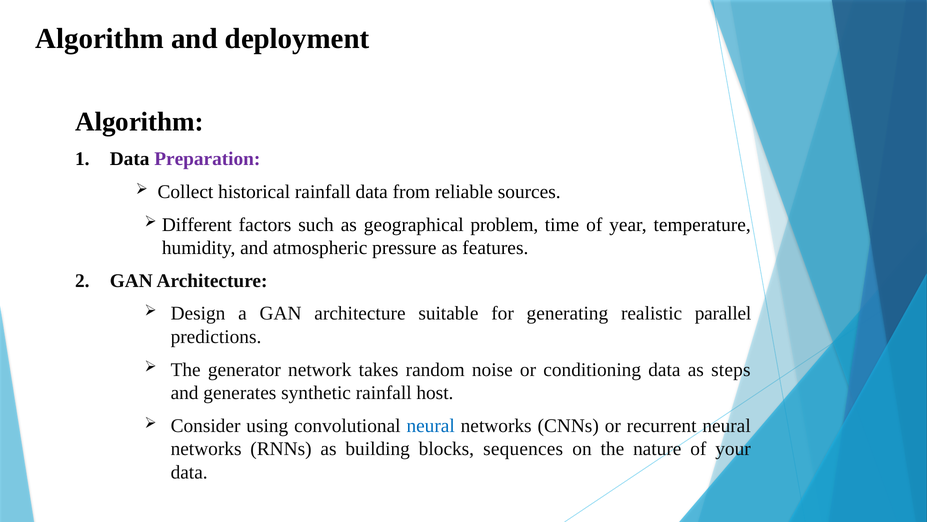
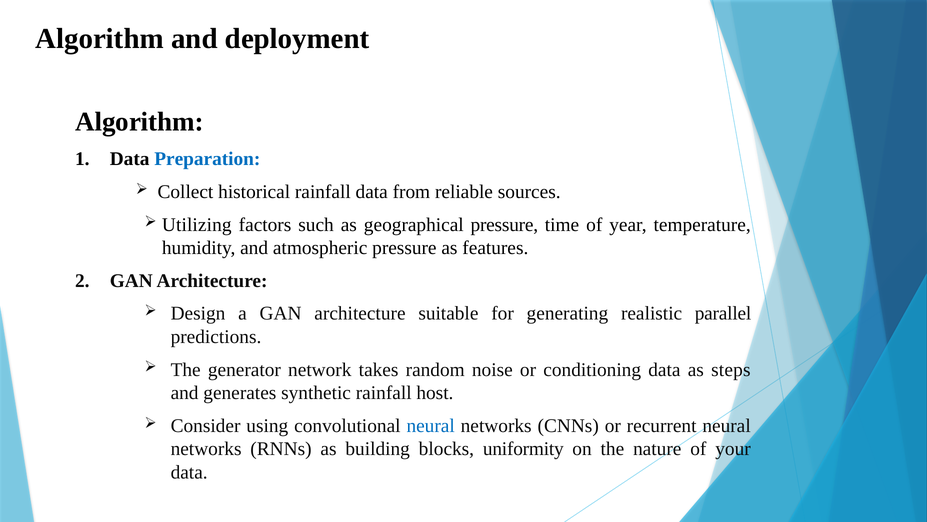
Preparation colour: purple -> blue (207, 159)
Different: Different -> Utilizing (197, 224)
geographical problem: problem -> pressure (504, 224)
sequences: sequences -> uniformity (523, 449)
